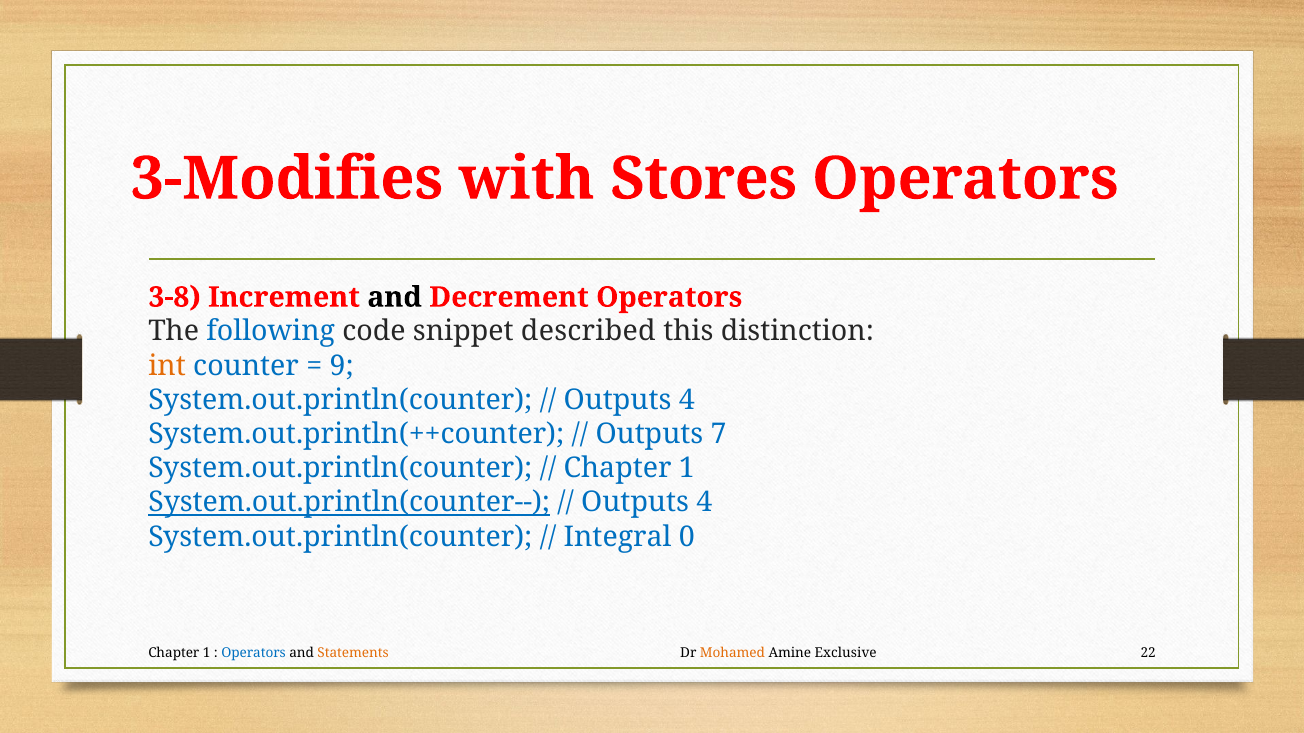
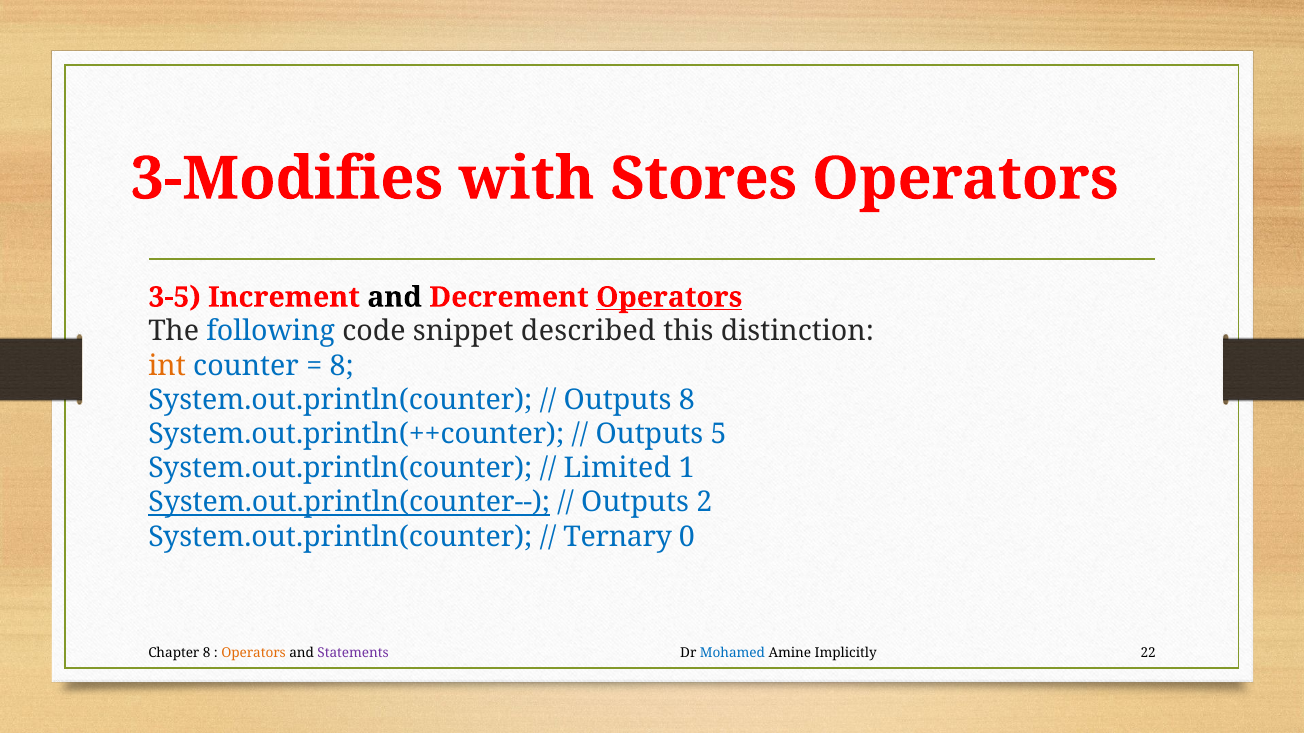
3-8: 3-8 -> 3-5 (175, 297)
Operators underline: none -> present (669, 297)
9: 9 -> 8 (342, 366)
4: 4 -> 8 (687, 400)
7: 7 -> 5 (719, 434)
Chapter: Chapter -> Limited (617, 469)
4: 4 -> 2 (704, 503)
Integral: Integral -> Ternary (618, 537)
1: 1 -> 8 (207, 653)
Operators colour: blue -> orange (254, 653)
Statements colour: orange -> purple (353, 653)
Mohamed colour: orange -> blue (732, 653)
Exclusive: Exclusive -> Implicitly (846, 653)
